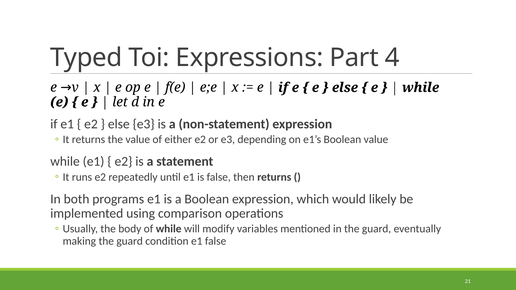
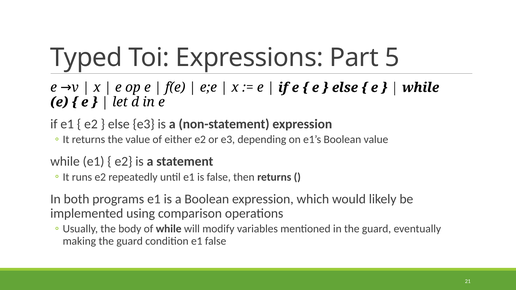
4: 4 -> 5 (392, 58)
